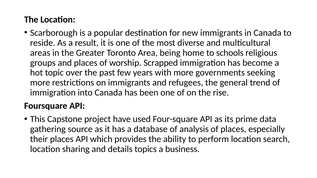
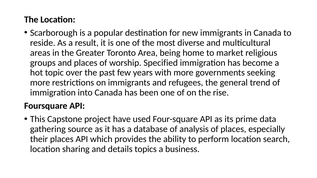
schools: schools -> market (230, 53)
Scrapped: Scrapped -> Specified (161, 63)
